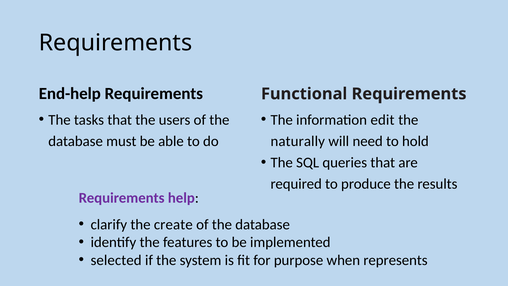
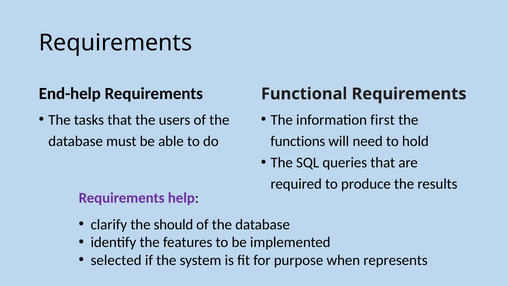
edit: edit -> first (383, 120)
naturally: naturally -> functions (298, 141)
create: create -> should (173, 224)
